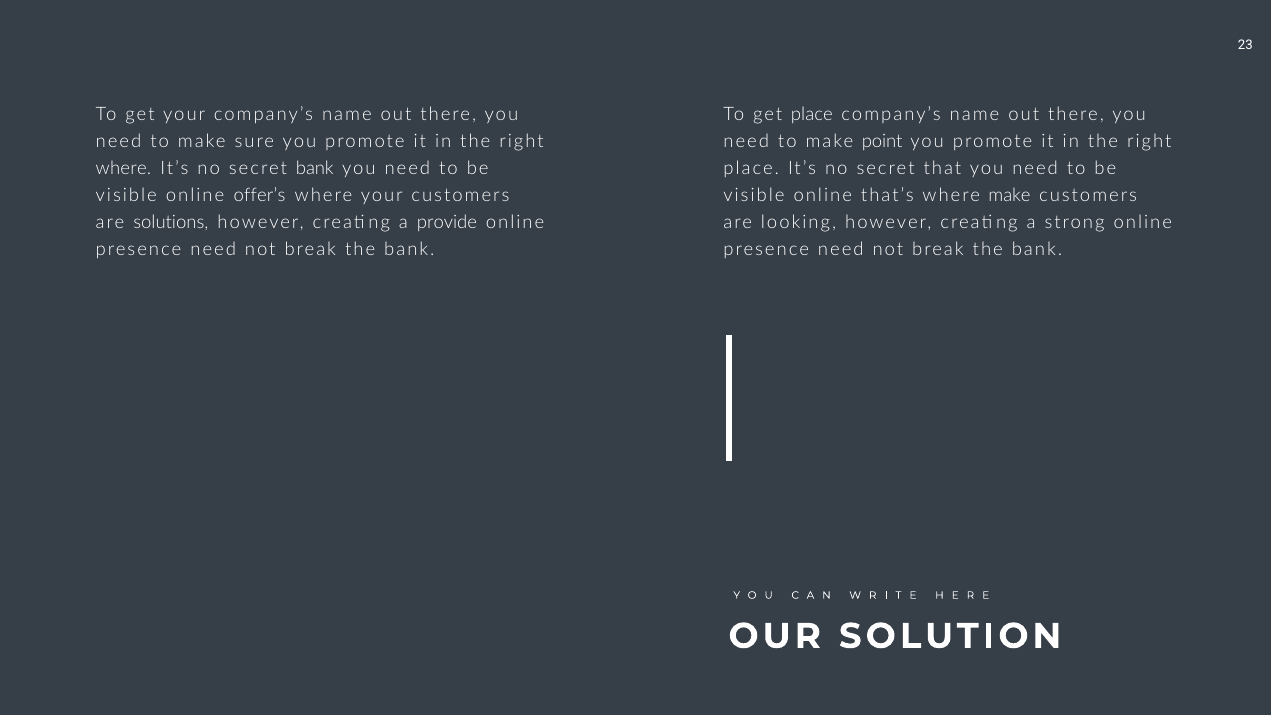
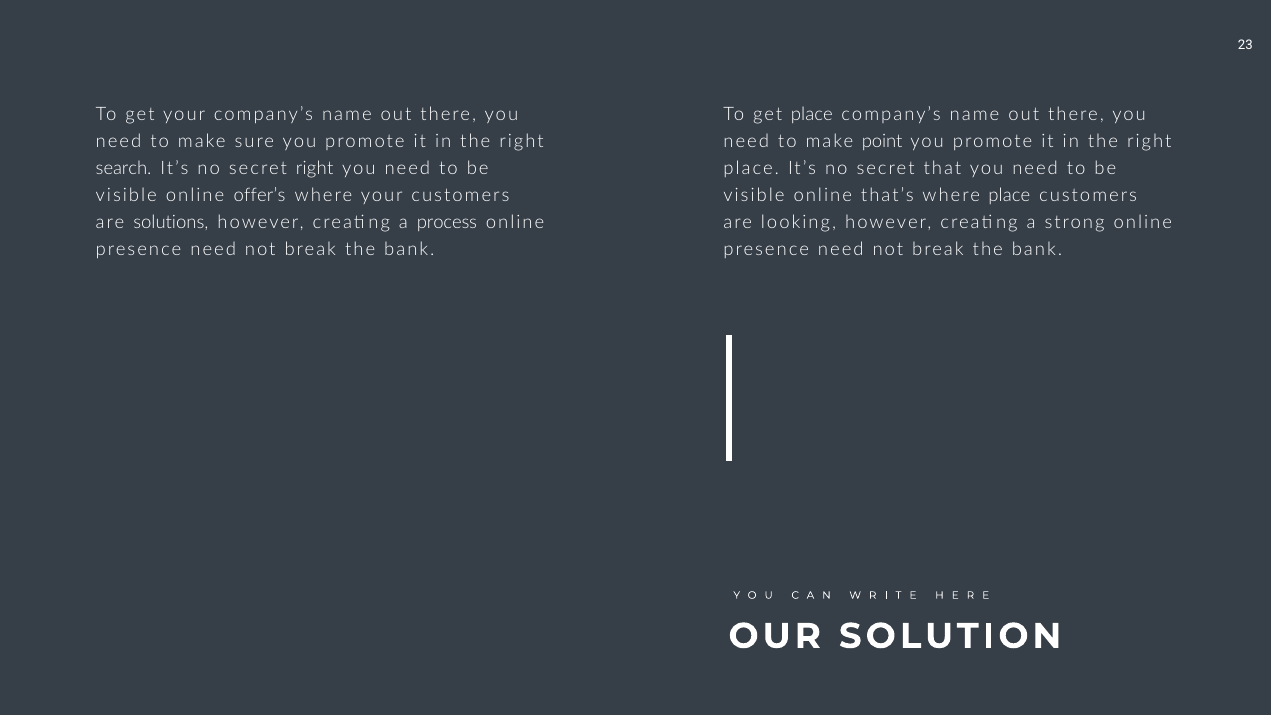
where: where -> search (124, 168)
secret bank: bank -> right (315, 168)
where make: make -> place (1009, 195)
provide: provide -> process (447, 222)
